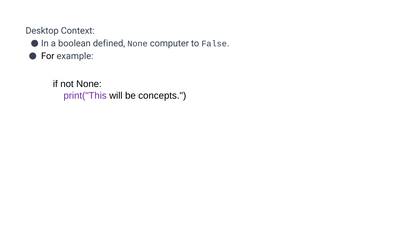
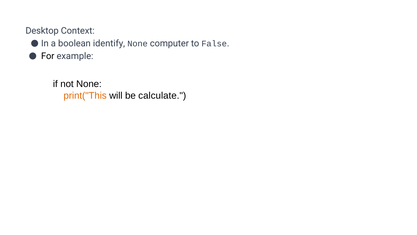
defined: defined -> identify (109, 43)
print("This colour: purple -> orange (85, 95)
concepts: concepts -> calculate (162, 95)
